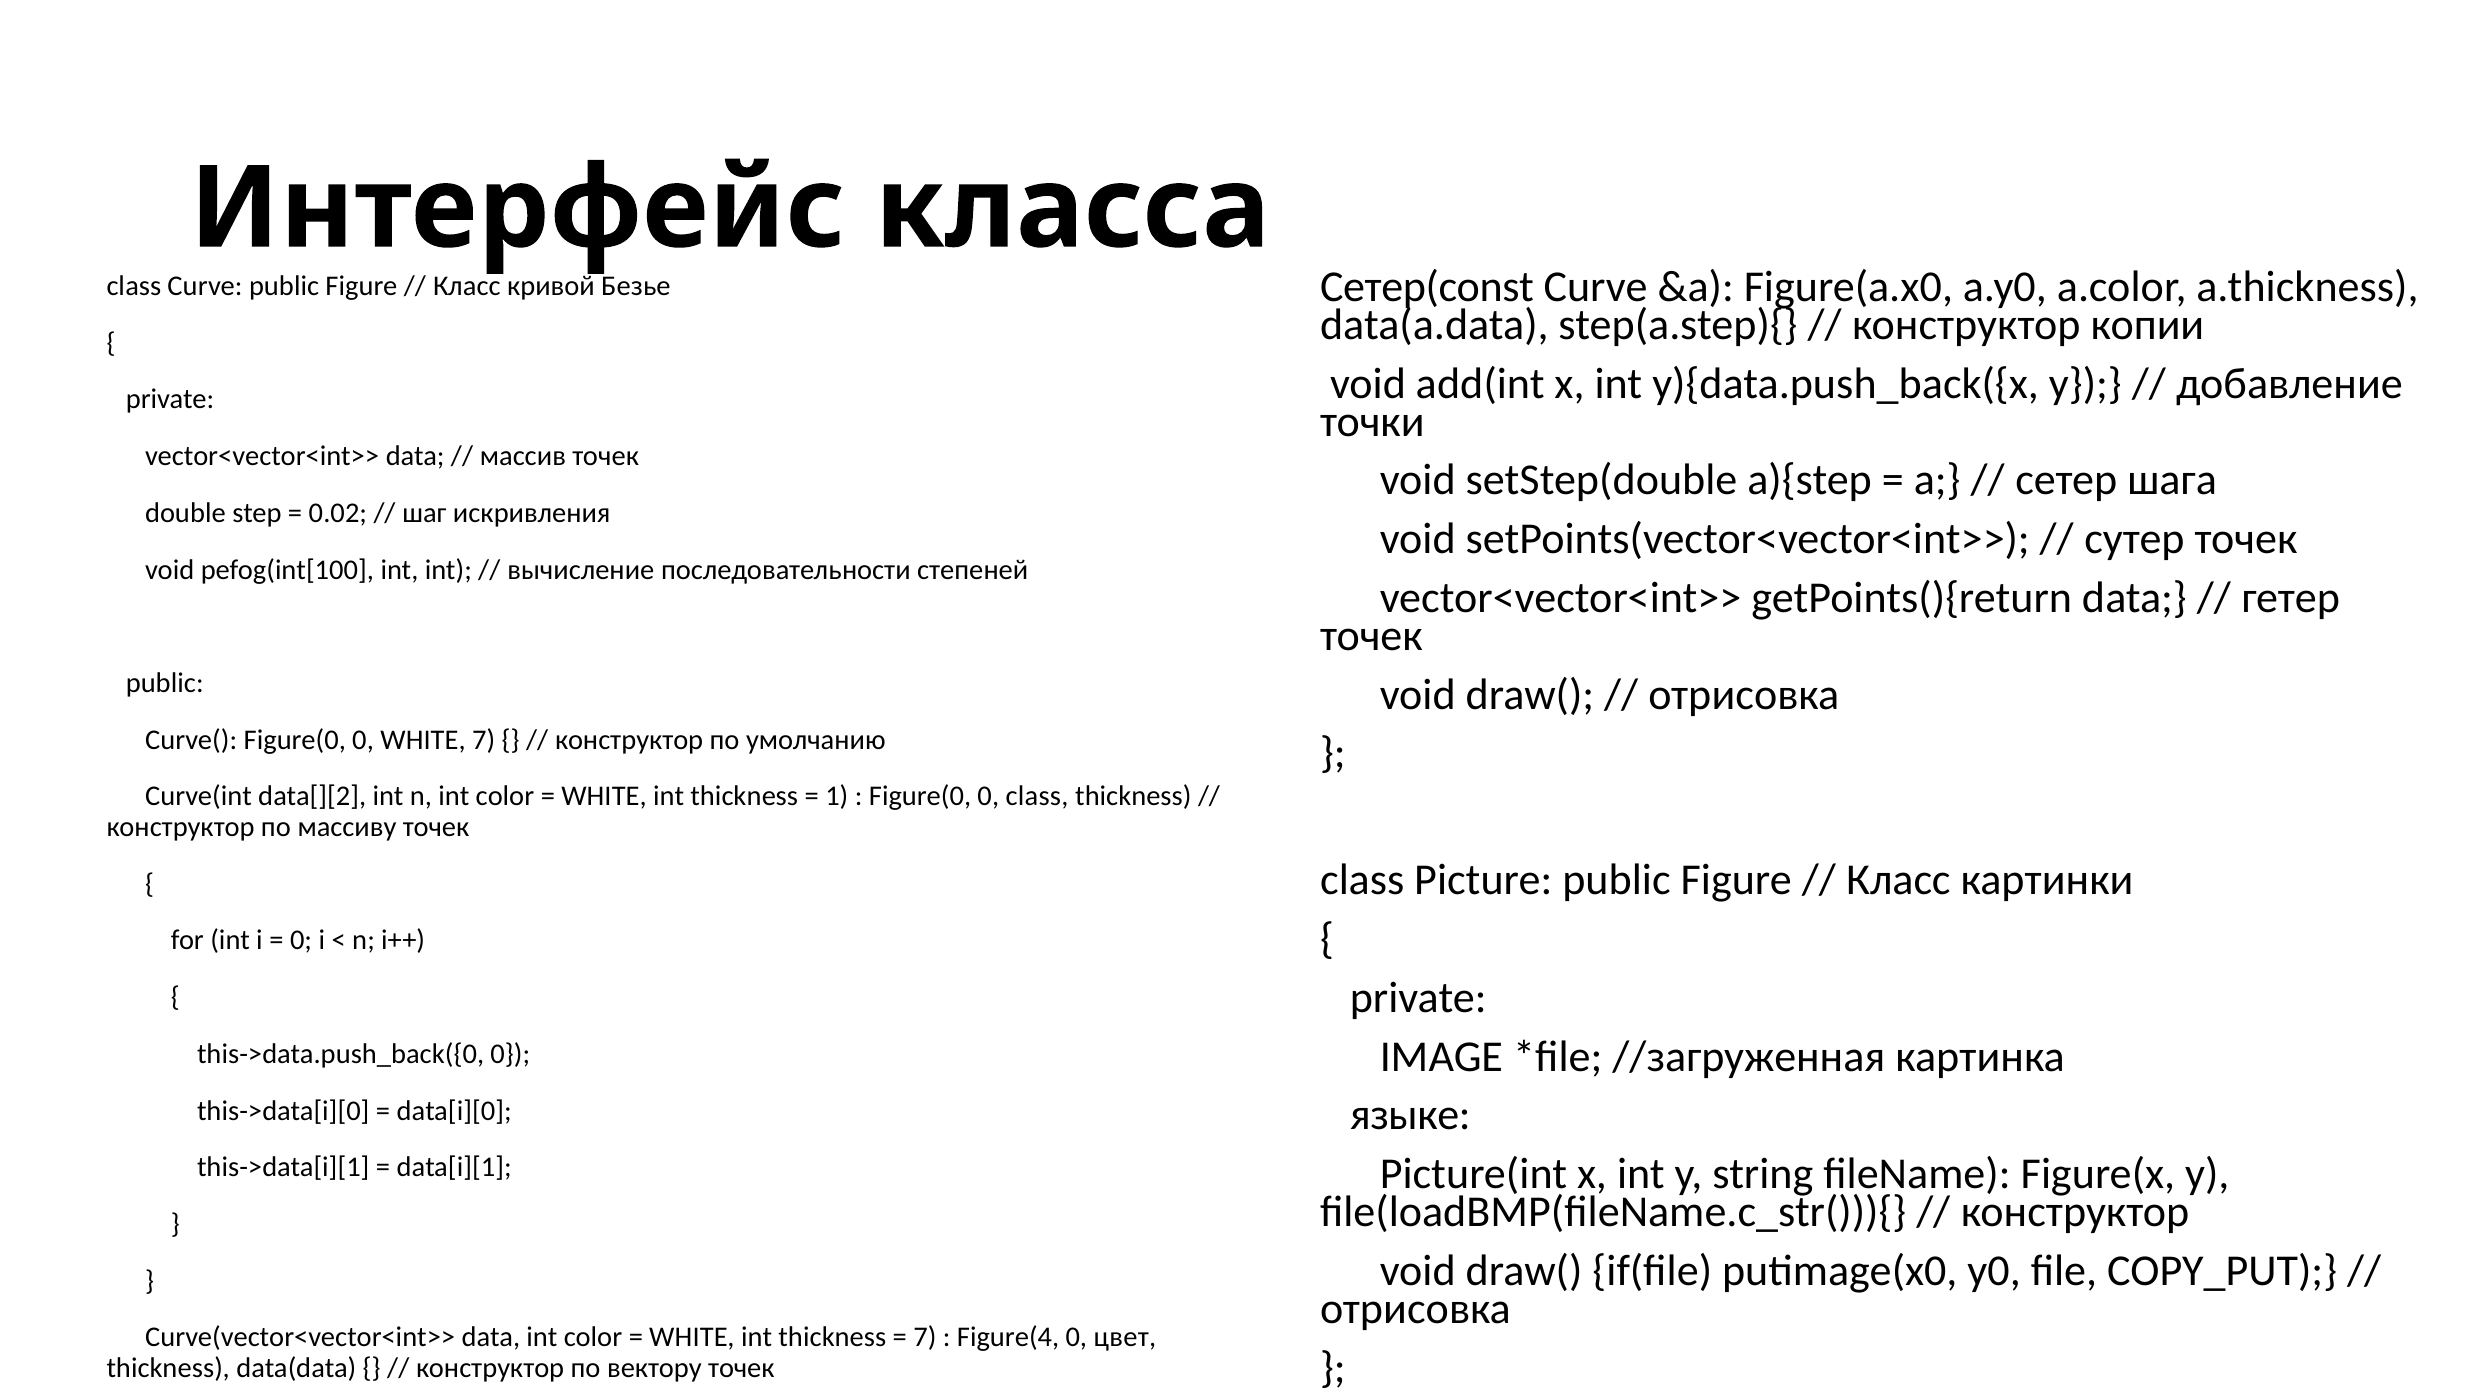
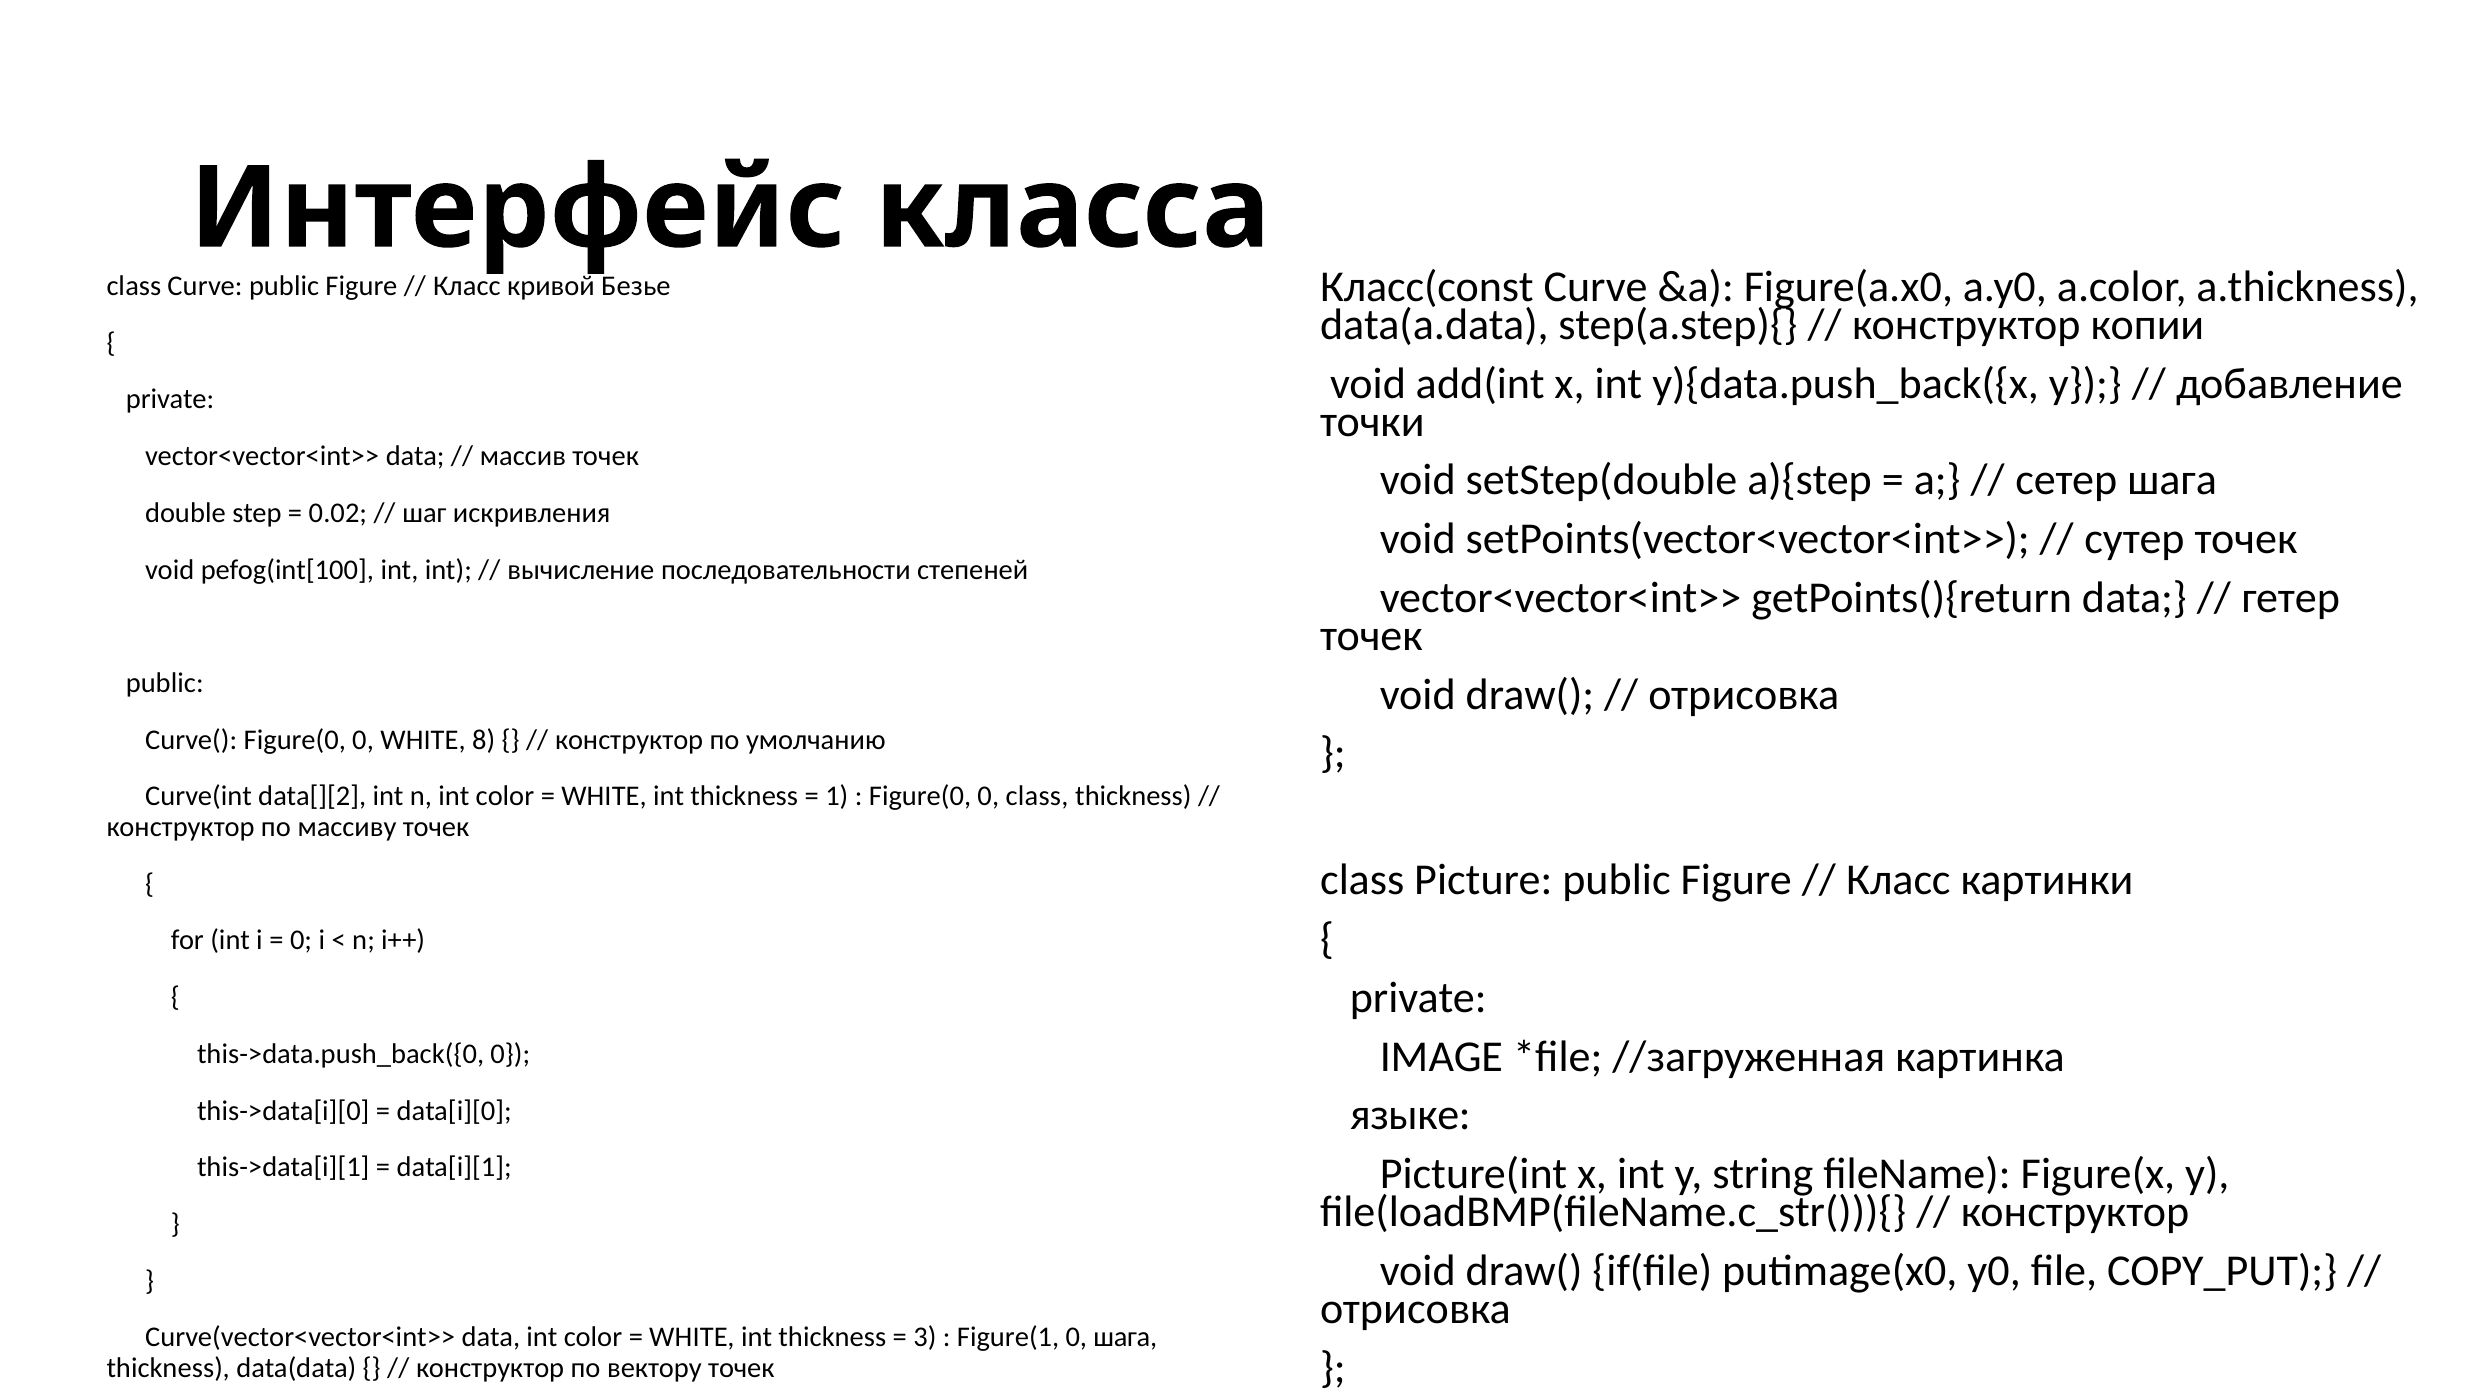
Сетер(const: Сетер(const -> Класс(const (1427, 287)
WHITE 7: 7 -> 8 (484, 740)
7: 7 -> 3 (925, 1337)
Figure(4: Figure(4 -> Figure(1 (1008, 1337)
0 цвет: цвет -> шага (1125, 1337)
